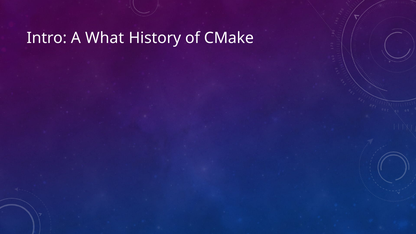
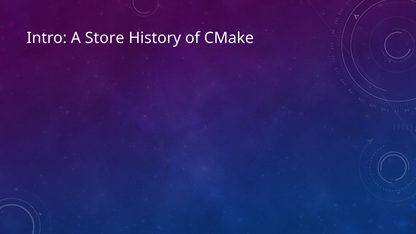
What: What -> Store (105, 38)
